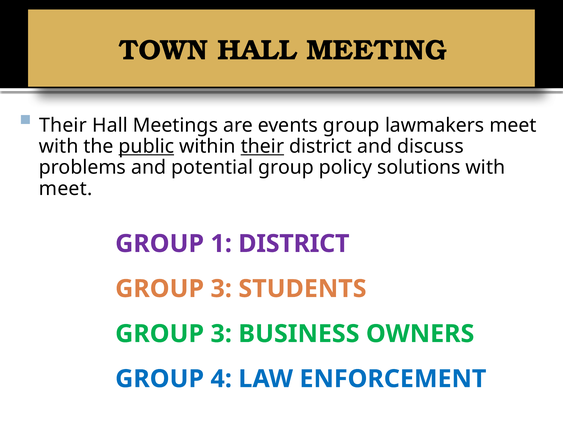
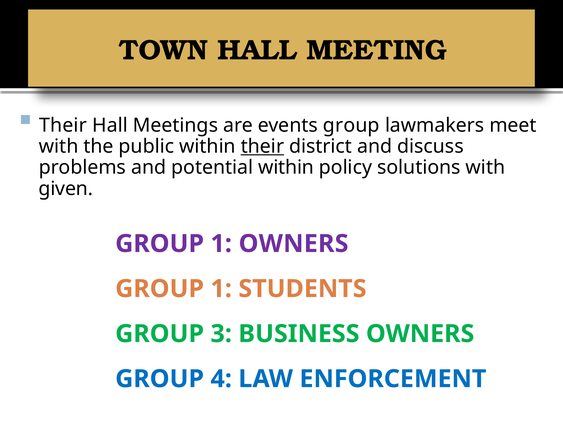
public underline: present -> none (146, 147)
potential group: group -> within (286, 168)
meet: meet -> given (66, 189)
1 DISTRICT: DISTRICT -> OWNERS (294, 244)
3: 3 -> 1 (221, 289)
